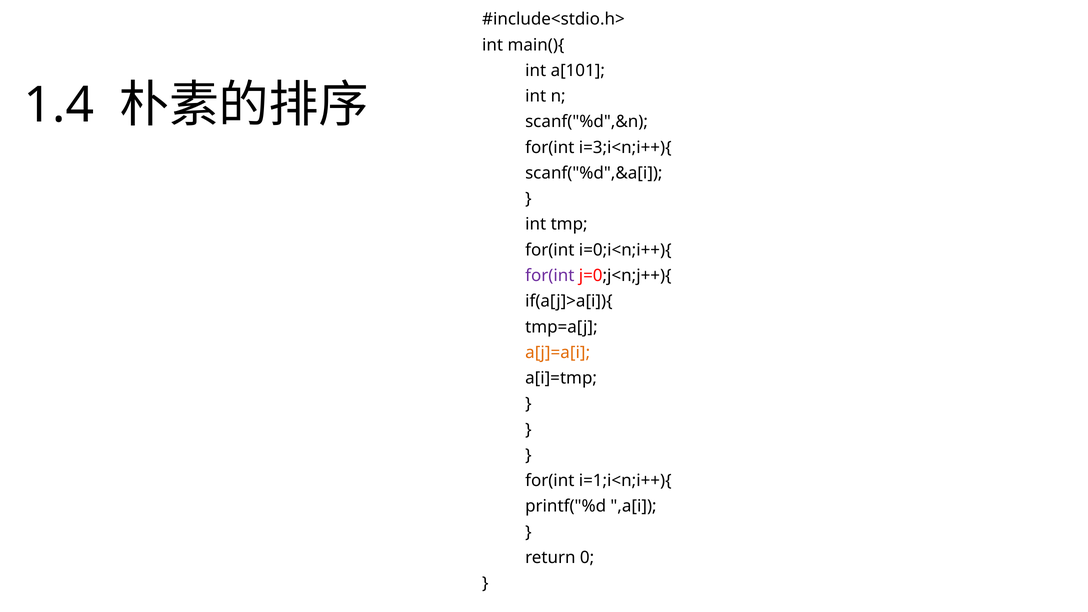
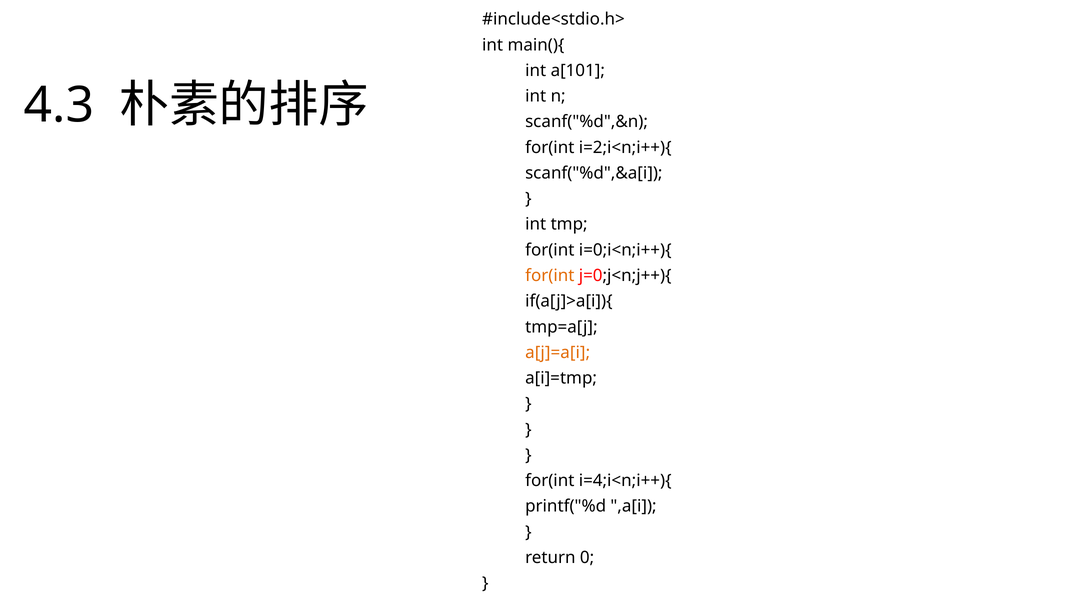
1.4: 1.4 -> 4.3 (59, 105)
i=3;i<n;i++){: i=3;i<n;i++){ -> i=2;i<n;i++){ (625, 147)
for(int colour: purple -> orange (550, 276)
i=1;i<n;i++){: i=1;i<n;i++){ -> i=4;i<n;i++){ (625, 481)
